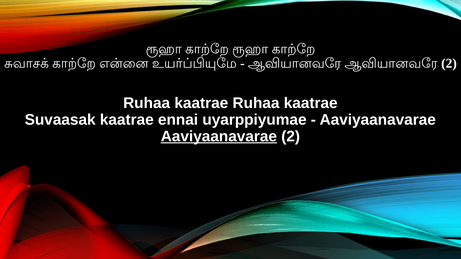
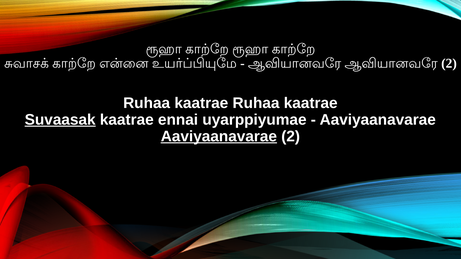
Suvaasak underline: none -> present (60, 120)
